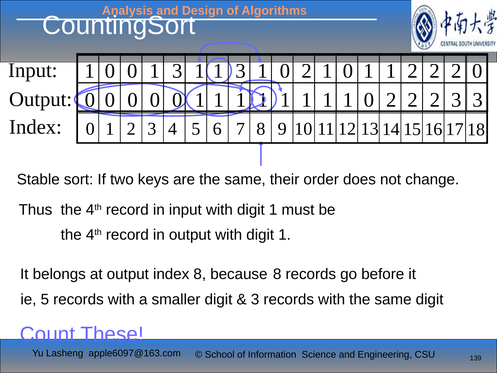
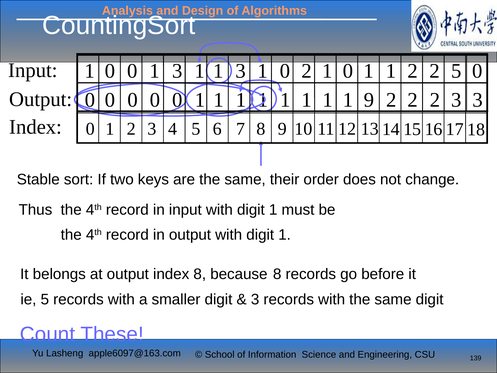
1 2 2 2: 2 -> 5 (456, 71)
1 1 0: 0 -> 9 (369, 100)
